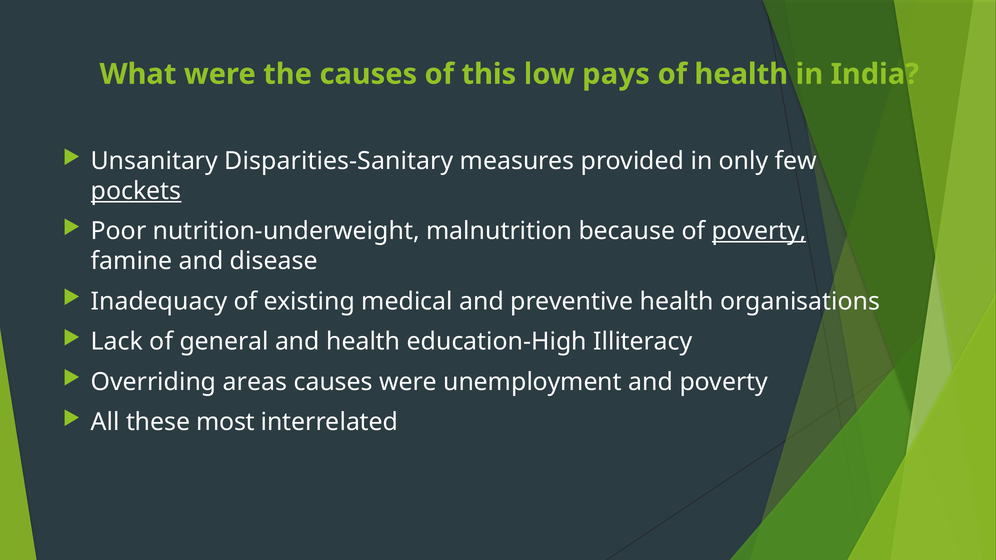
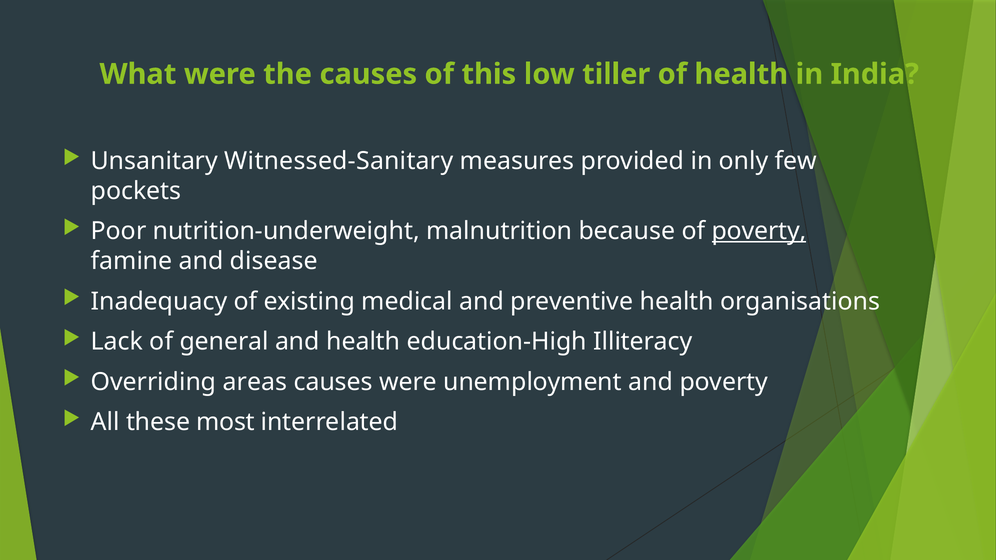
pays: pays -> tiller (616, 74)
Disparities-Sanitary: Disparities-Sanitary -> Witnessed-Sanitary (339, 161)
pockets underline: present -> none (136, 191)
